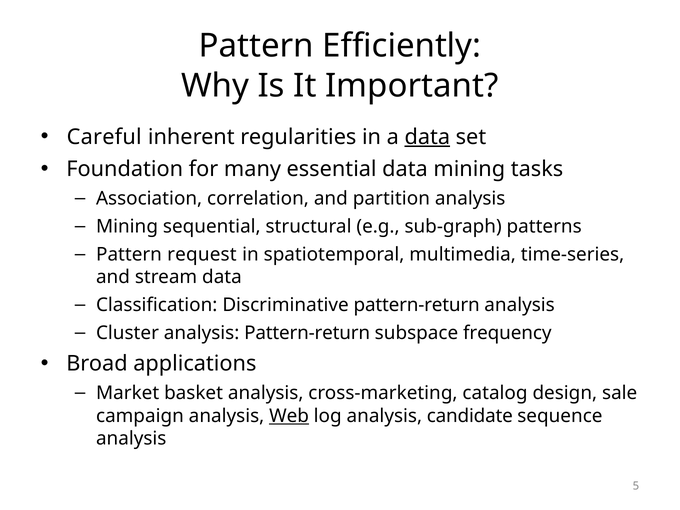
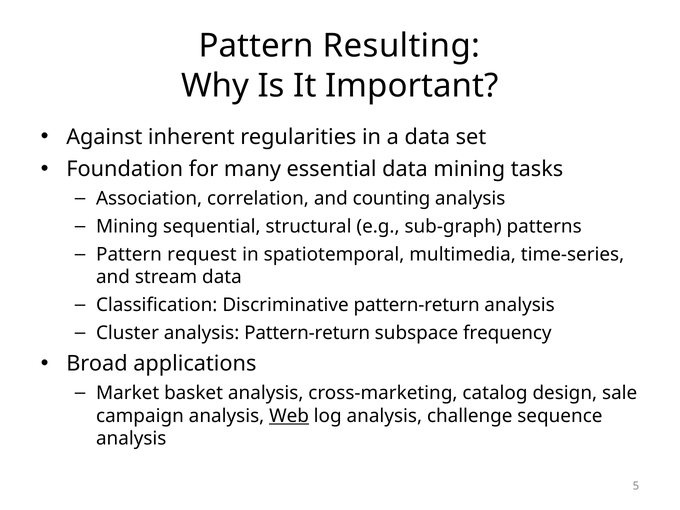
Efficiently: Efficiently -> Resulting (402, 46)
Careful: Careful -> Against (104, 137)
data underline: present -> none (427, 137)
partition: partition -> counting (392, 199)
candidate: candidate -> challenge (470, 416)
